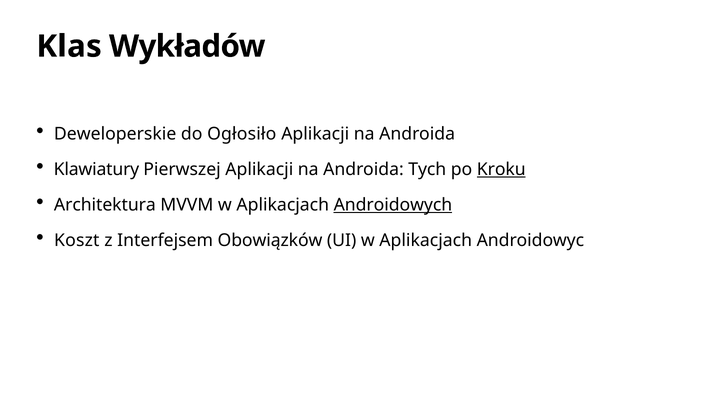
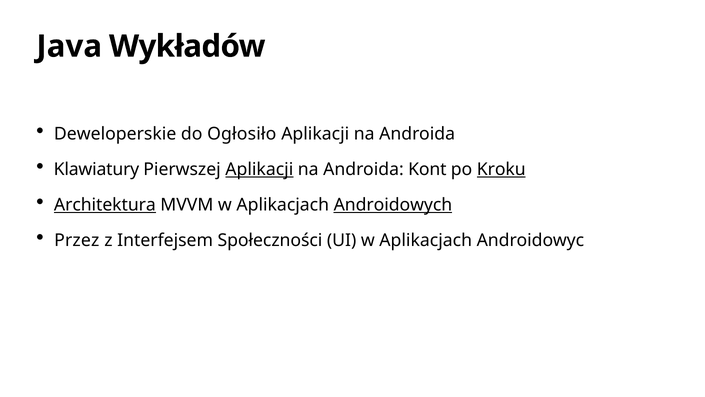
Klas: Klas -> Java (69, 46)
Aplikacji underline: none -> present (259, 169)
Tych: Tych -> Kont (427, 169)
Architektura underline: none -> present (105, 205)
Koszt: Koszt -> Przez (77, 240)
Obowiązków: Obowiązków -> Społeczności (270, 240)
